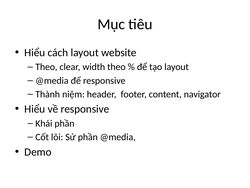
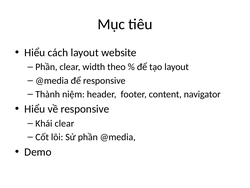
Theo: Theo -> Phần (46, 67)
Khái phần: phần -> clear (64, 123)
